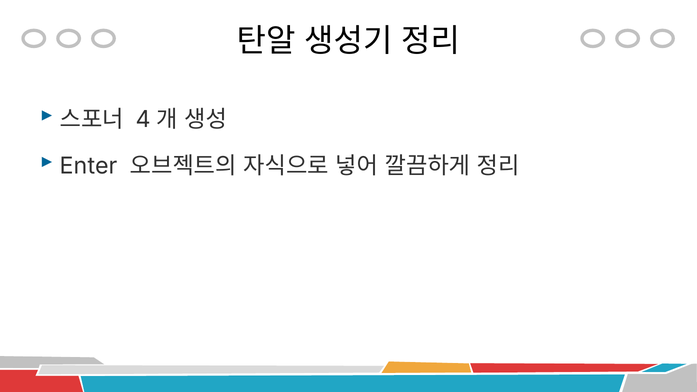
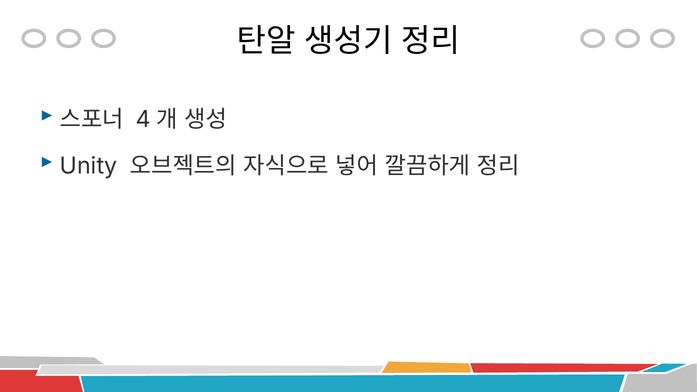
Enter: Enter -> Unity (89, 166)
